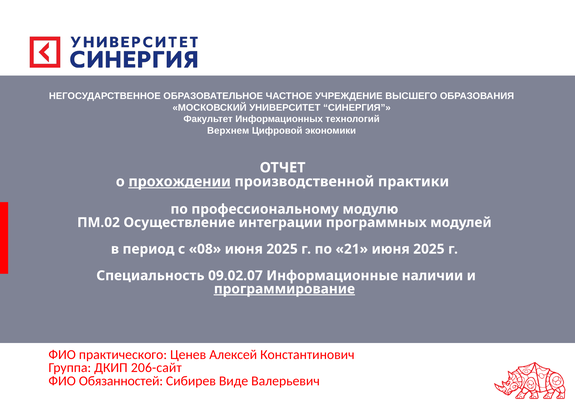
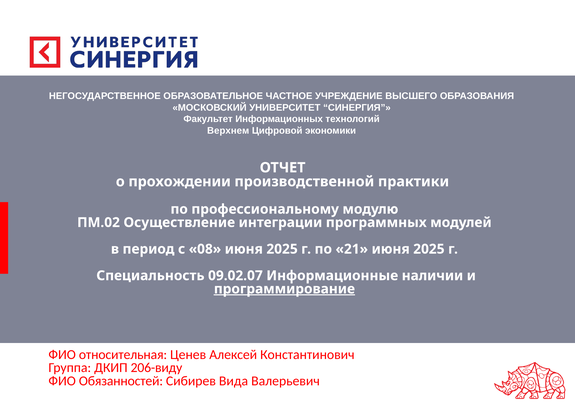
прохождении underline: present -> none (180, 181)
практического: практического -> относительная (123, 354)
206-сайт: 206-сайт -> 206-виду (156, 367)
Виде: Виде -> Вида (234, 381)
